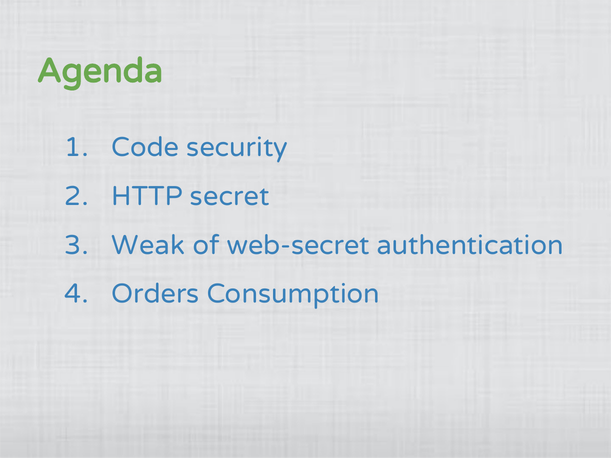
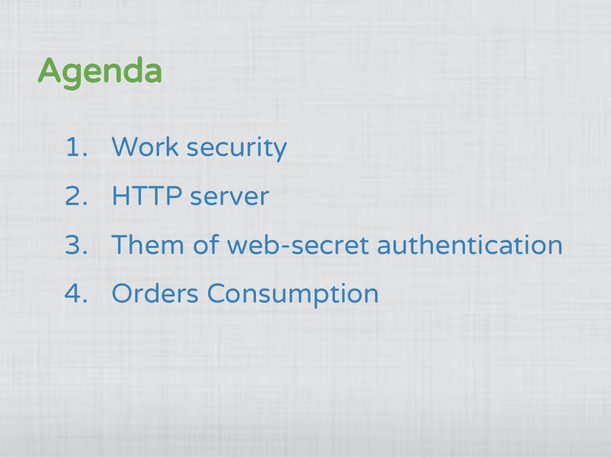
Code: Code -> Work (145, 148)
secret: secret -> server (230, 196)
Weak: Weak -> Them (148, 245)
